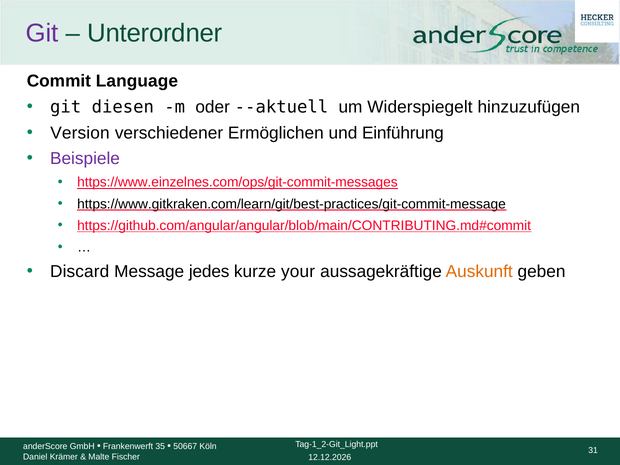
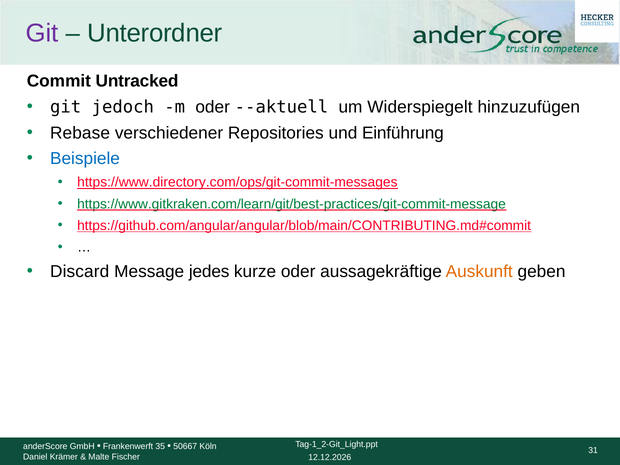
Language: Language -> Untracked (137, 81)
diesen: diesen -> jedoch (123, 107)
Version: Version -> Rebase (80, 133)
Ermöglichen: Ermöglichen -> Repositories (276, 133)
Beispiele colour: purple -> blue (85, 159)
https://www.einzelnes.com/ops/git-commit-messages: https://www.einzelnes.com/ops/git-commit-messages -> https://www.directory.com/ops/git-commit-messages (237, 182)
https://www.gitkraken.com/learn/git/best-practices/git-commit-message colour: black -> green (291, 204)
kurze your: your -> oder (298, 271)
